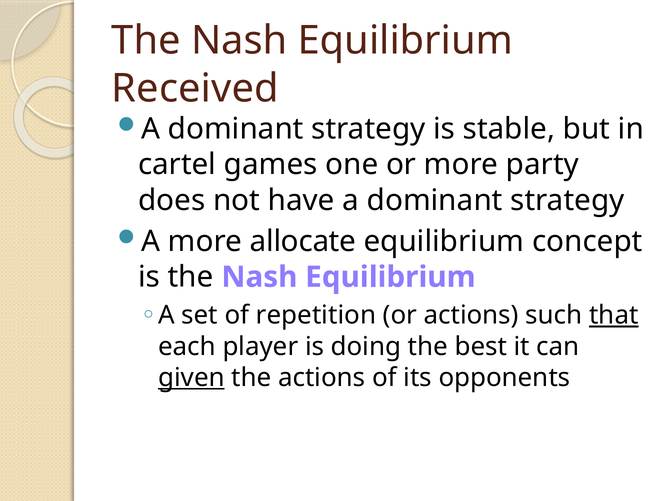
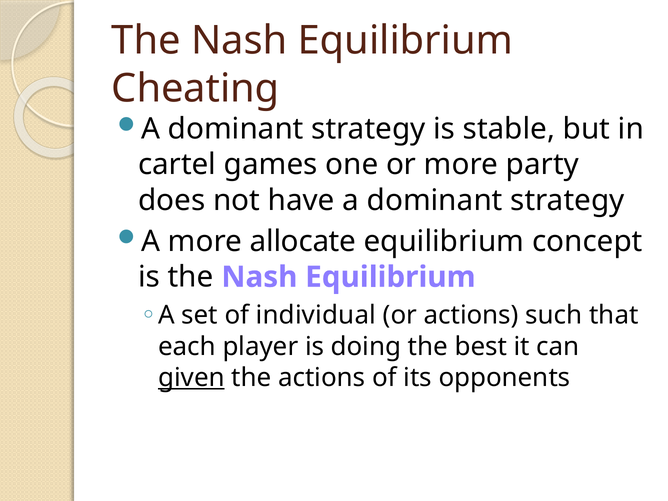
Received: Received -> Cheating (195, 89)
repetition: repetition -> individual (316, 315)
that underline: present -> none (614, 315)
